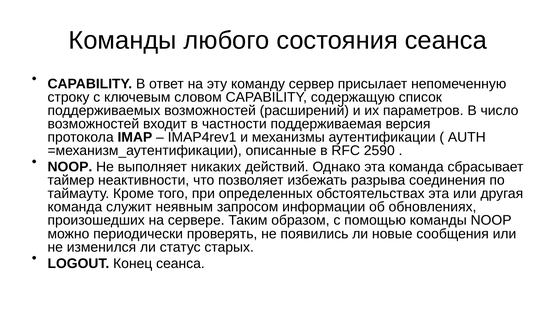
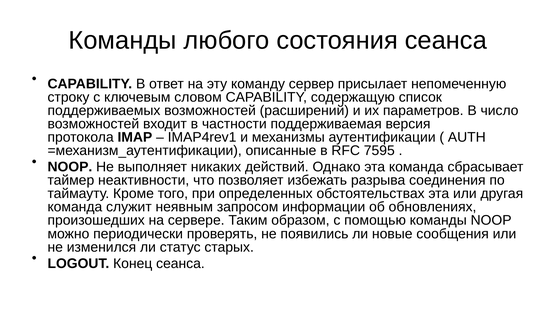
2590: 2590 -> 7595 (379, 151)
